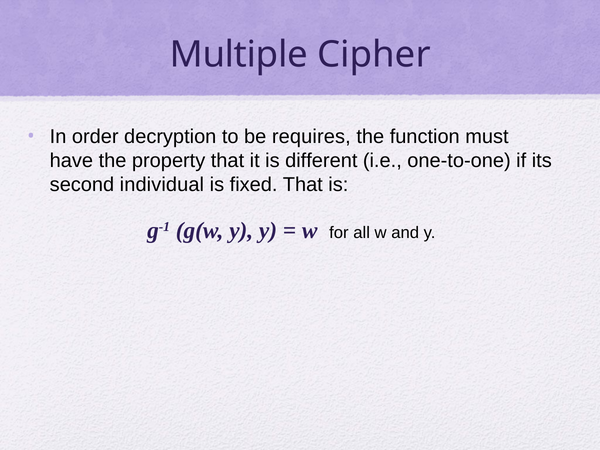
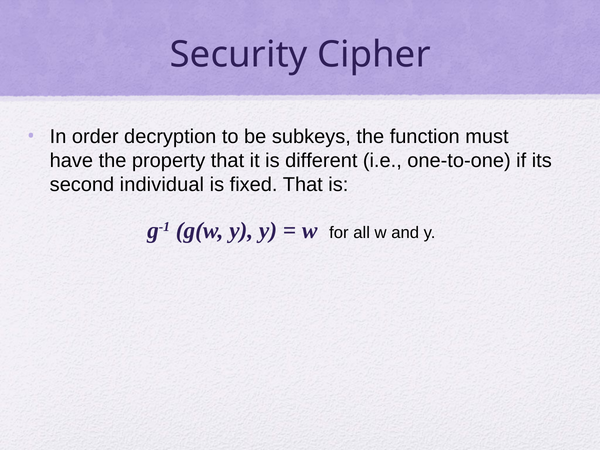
Multiple: Multiple -> Security (239, 55)
requires: requires -> subkeys (311, 136)
